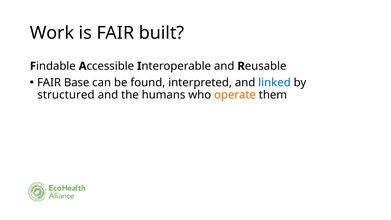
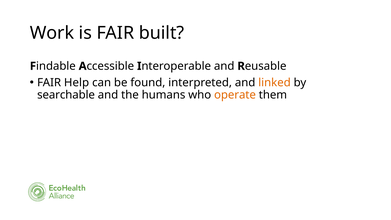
Base: Base -> Help (77, 83)
linked colour: blue -> orange (274, 83)
structured: structured -> searchable (66, 95)
